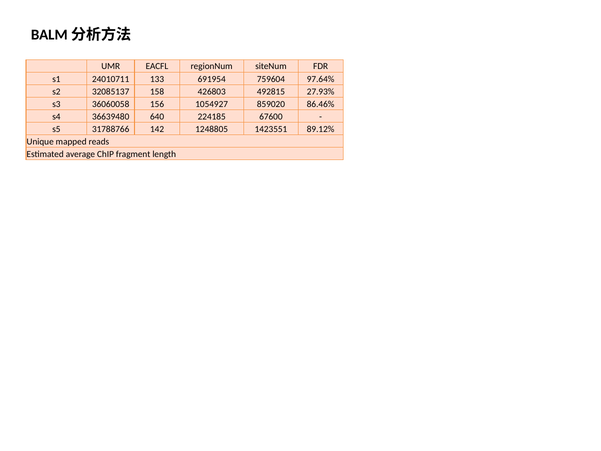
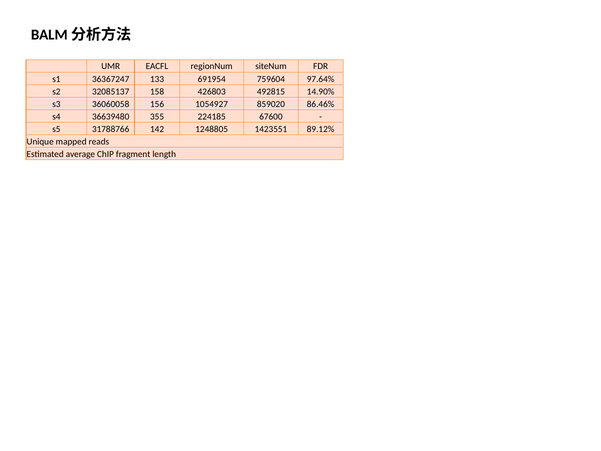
24010711: 24010711 -> 36367247 (111, 79)
27.93%: 27.93% -> 14.90% (321, 91)
640: 640 -> 355 (157, 116)
